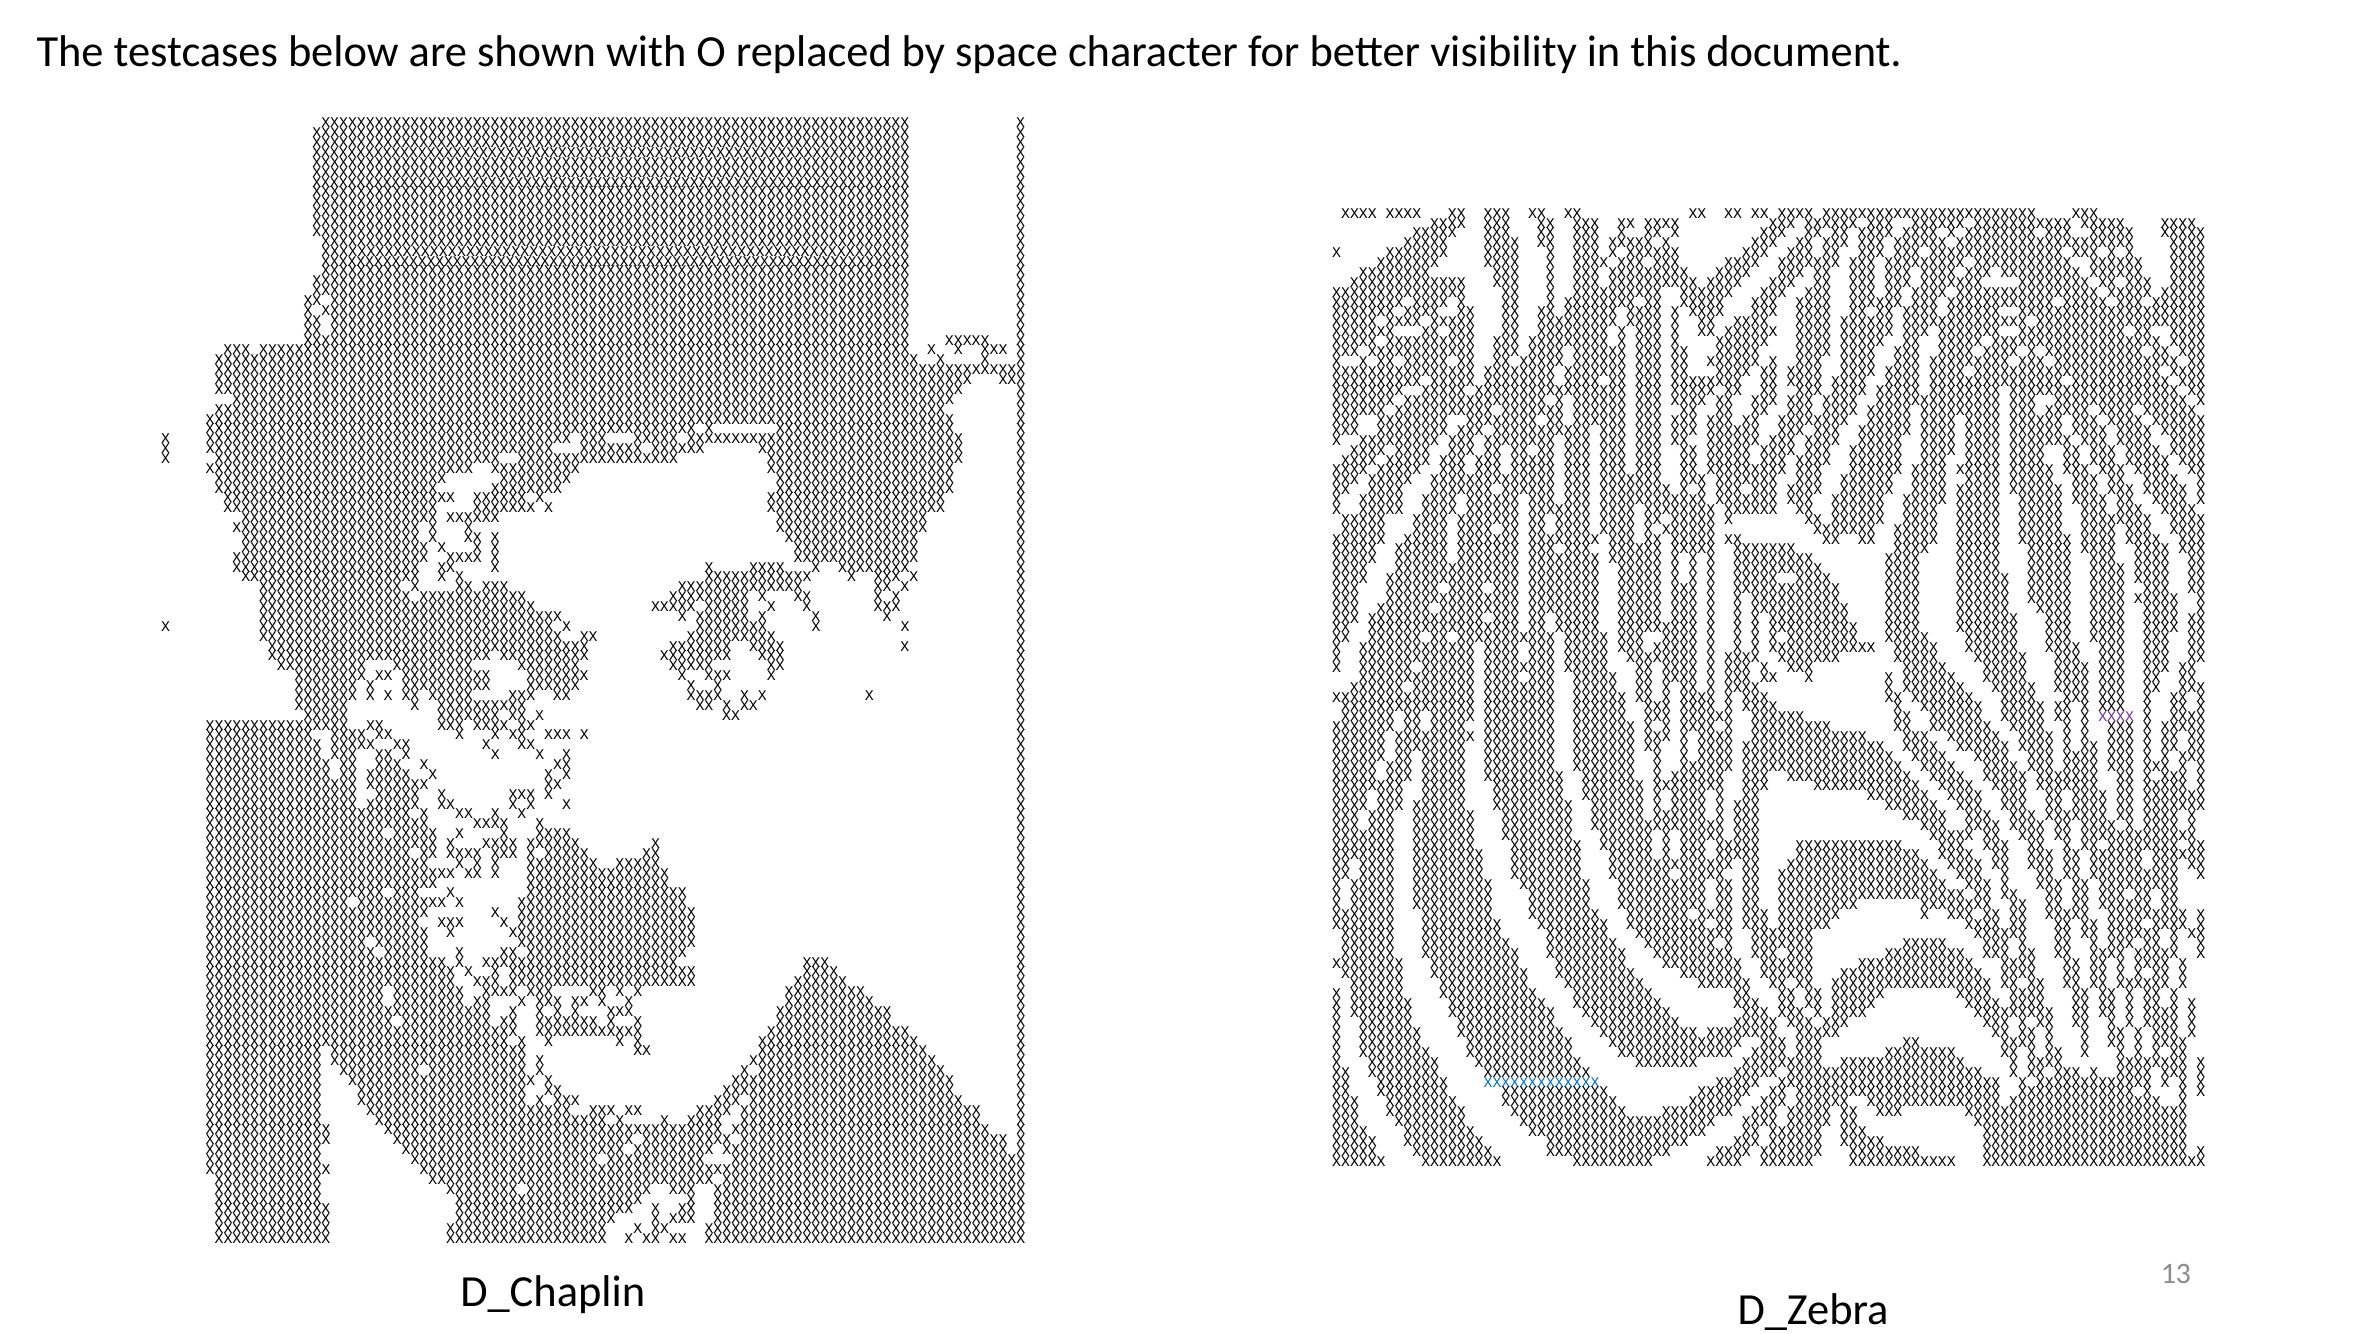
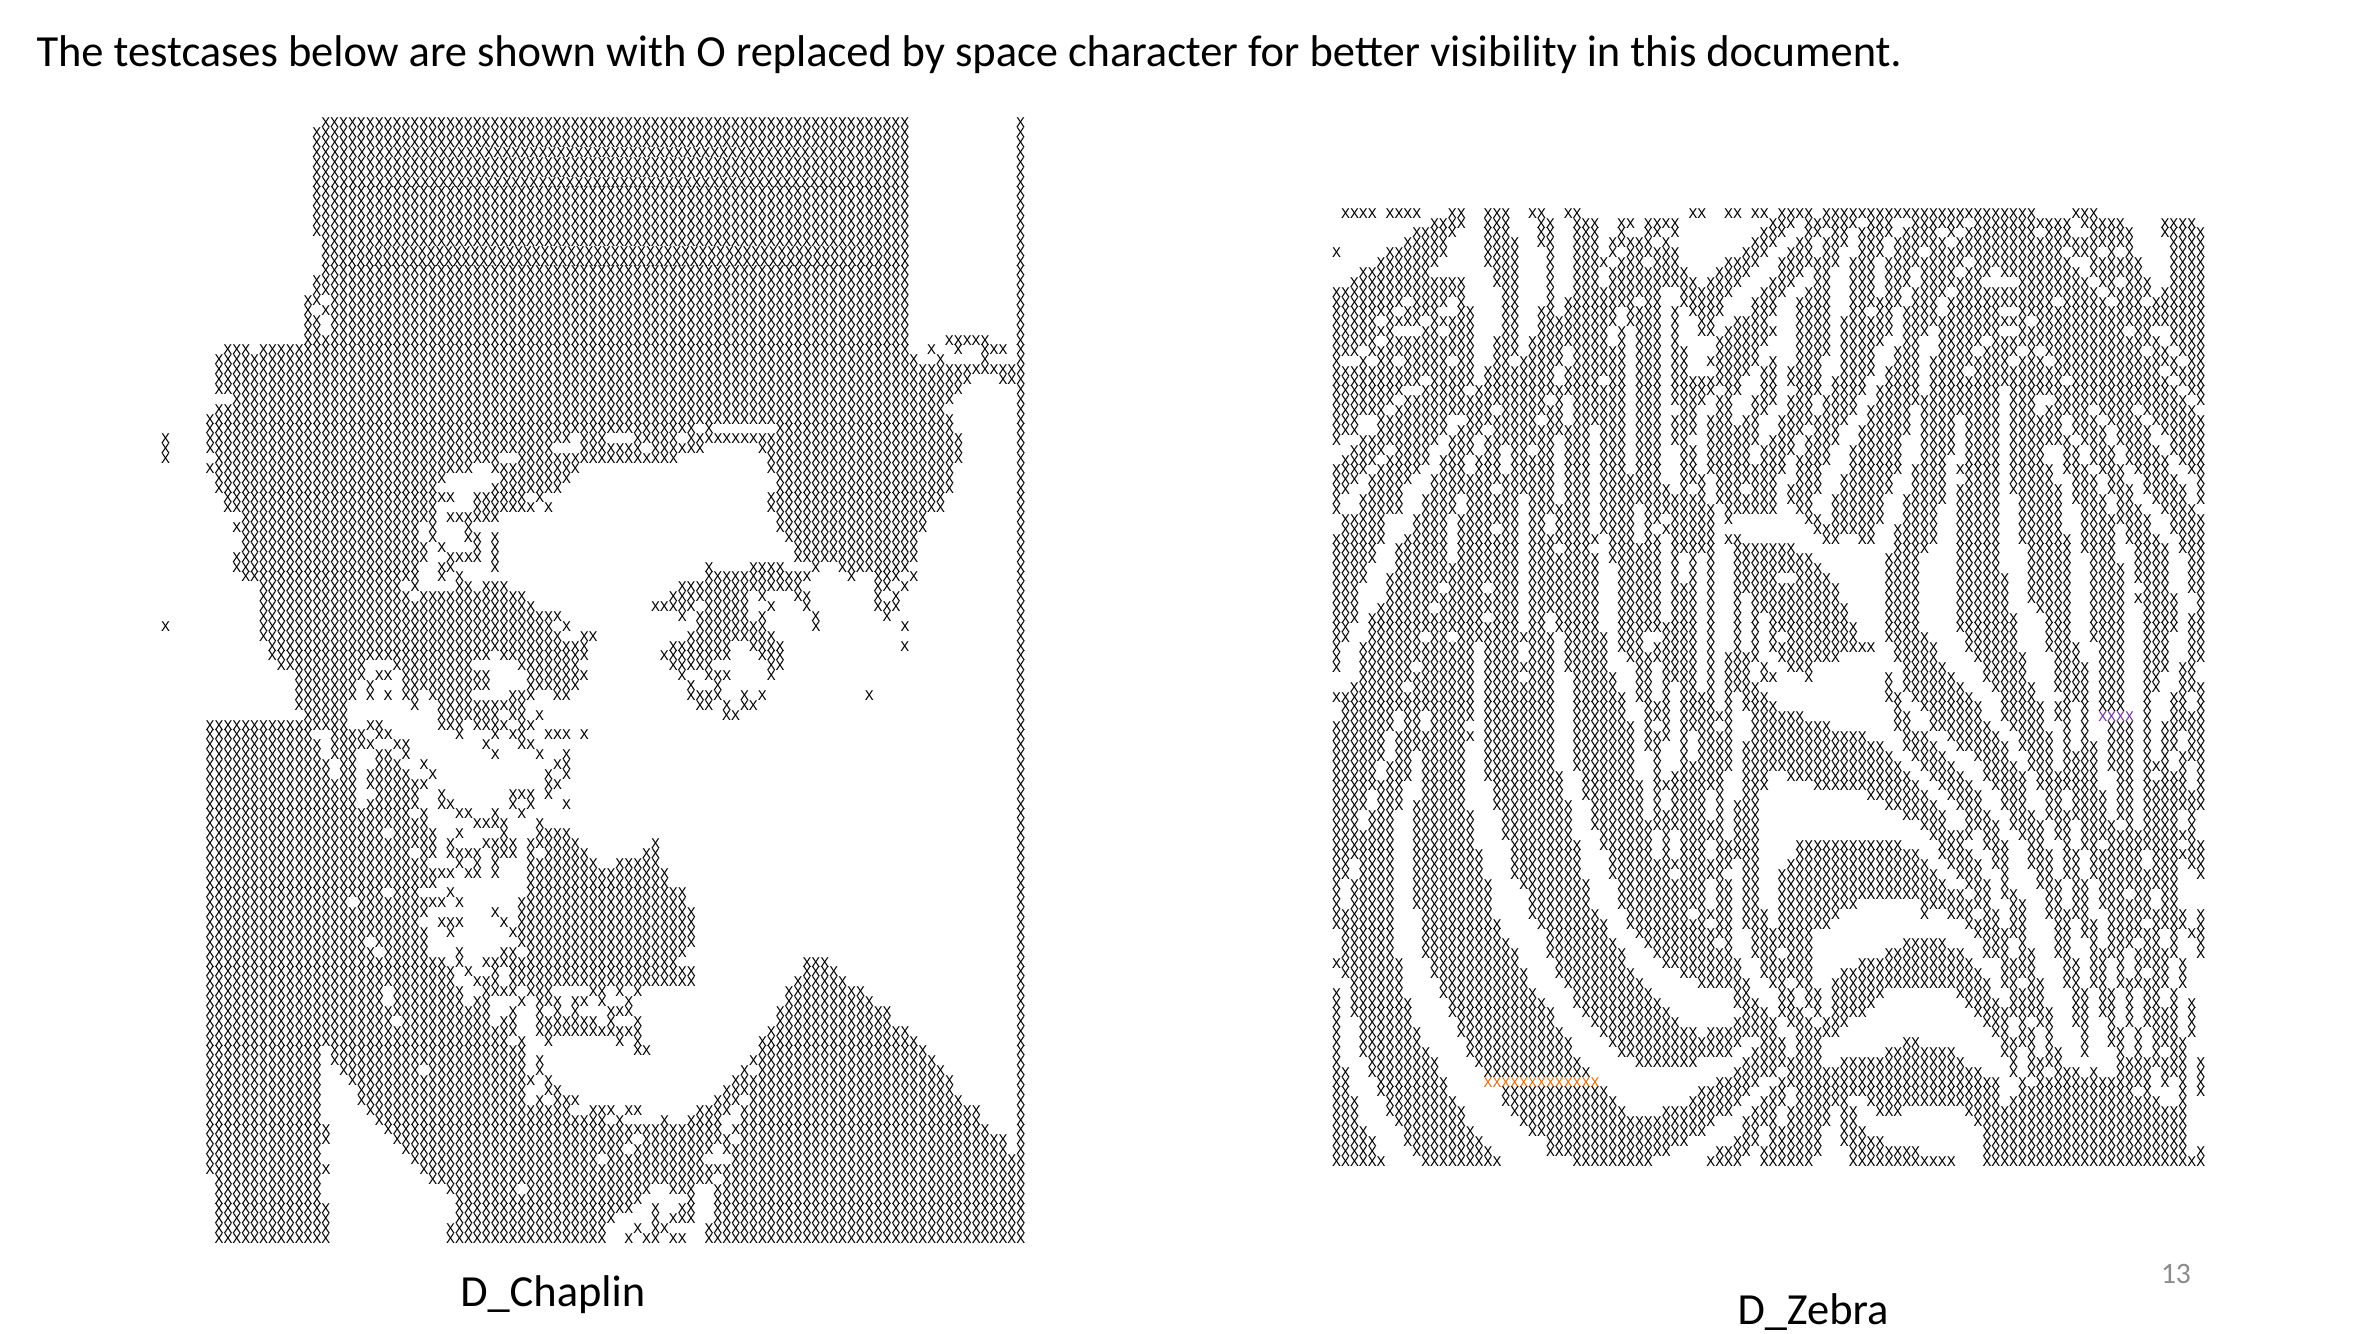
XXXXXXXXXXXXXXXXXXXXXXXXXXXXXXXXXXXXXXXXXXXXXXXXXXXXXXXXXXXXXXXXXXXX: XXXXXXXXXXXXXXXXXXXXXXXXXXXXXXXXXXXXXXXXXXXXXXXXXXXXXXXXXXXXXXXXXXXX -> XXXXXXXXXXXXXXXXXXXXXXXXXXXXXXXXXXXXXXXXXXXXXXXXXXXXXXXXXXXXXXXXXX (611, 153)
XXXXXXXXXXXXXXXXXXXXXXXXXXXXXXXXXXXXXXXXXXXXXXXXXXXXXXXXXXXXXXXXXXXX: XXXXXXXXXXXXXXXXXXXXXXXXXXXXXXXXXXXXXXXXXXXXXXXXXXXXXXXXXXXXXXXXXXXX -> XXXXXXXXXXXXXXXXXXXXXXXXXXXXXXXXXXXXXXXXXXXXXXXXXXXXXXXXXXXXXXXXXX (611, 182)
XXXXXXXXXXXXXXXXXXXXXXXXXXXXXXXXXXXXXXXXXXXXXXXXXXXXXXXXXXXXXXXXX: XXXXXXXXXXXXXXXXXXXXXXXXXXXXXXXXXXXXXXXXXXXXXXXXXXXXXXXXXXXXXXXXX -> XXXXXXXXXXXXXXXXXXXXXXXXXXXXXXXXXXXXXXXXXXXXXXXXXXXXXXXXXXXXXXXXXXX (615, 251)
XXXXXXXXXXXXX colour: blue -> orange (1542, 1082)
